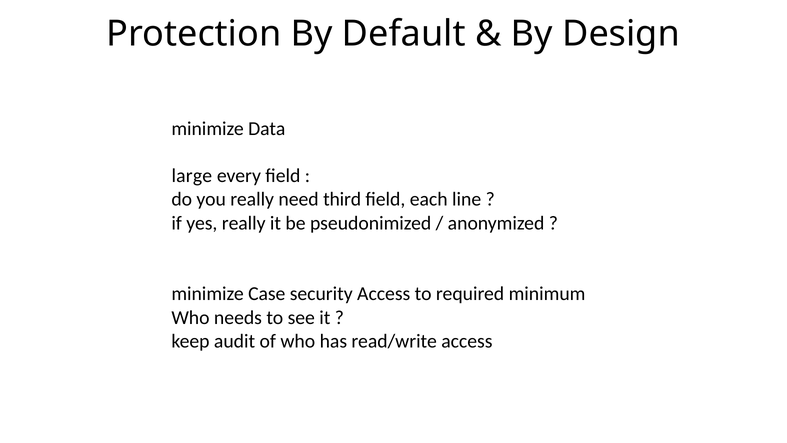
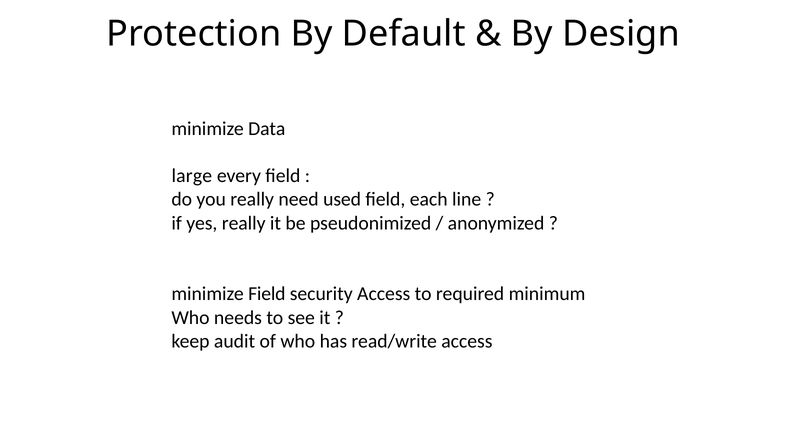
third: third -> used (342, 199)
minimize Case: Case -> Field (267, 294)
